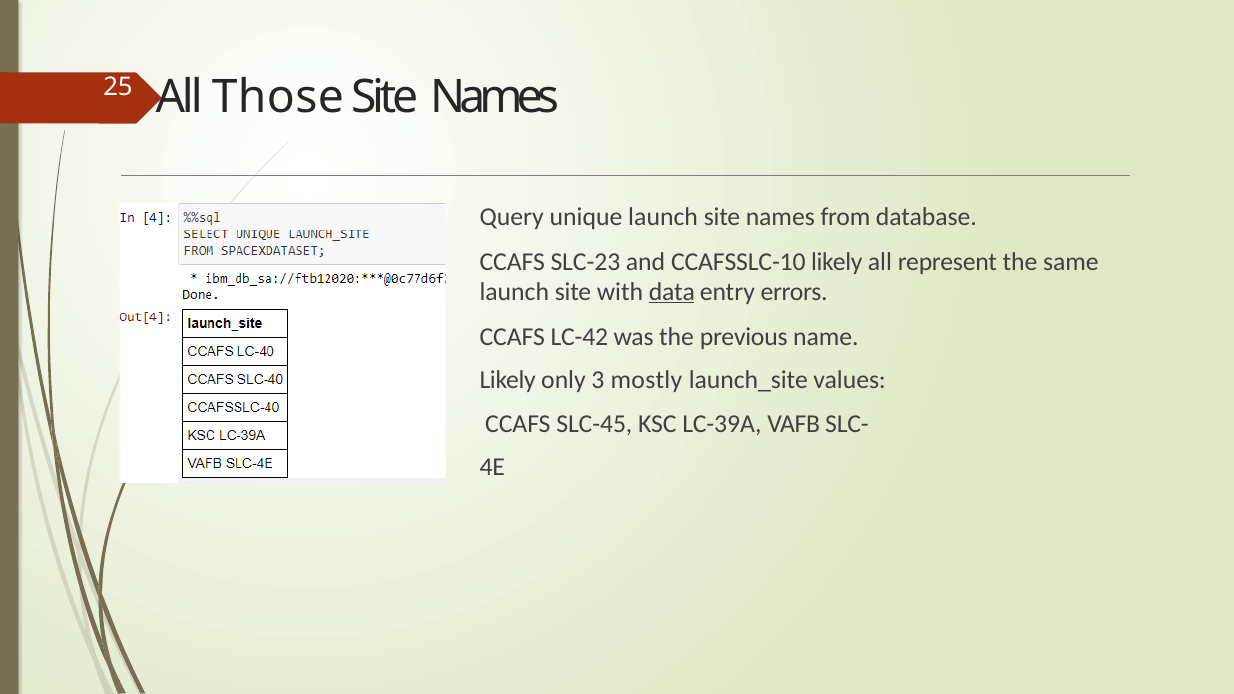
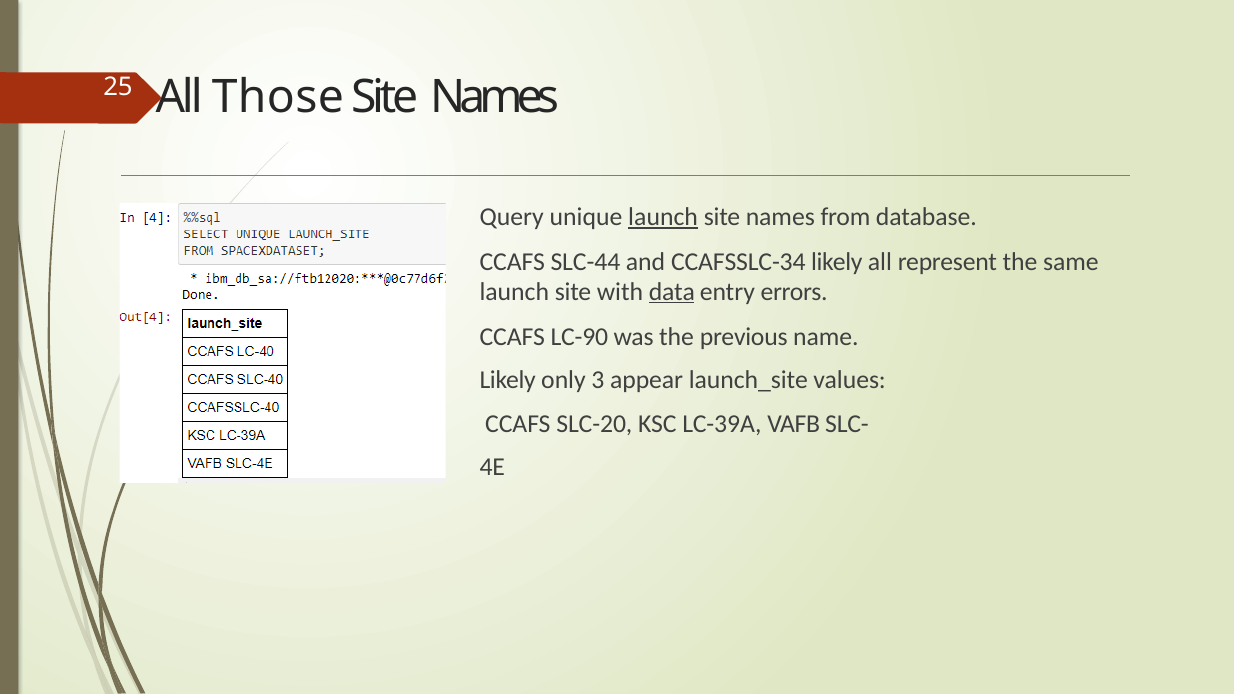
launch underline: none -> present (663, 217)
SLC-23: SLC-23 -> SLC-44 (585, 262)
CCAFSSLC-10: CCAFSSLC-10 -> CCAFSSLC-34 (738, 262)
LC-42: LC-42 -> LC-90 (579, 337)
mostly: mostly -> appear (647, 380)
SLC-45: SLC-45 -> SLC-20 (594, 424)
